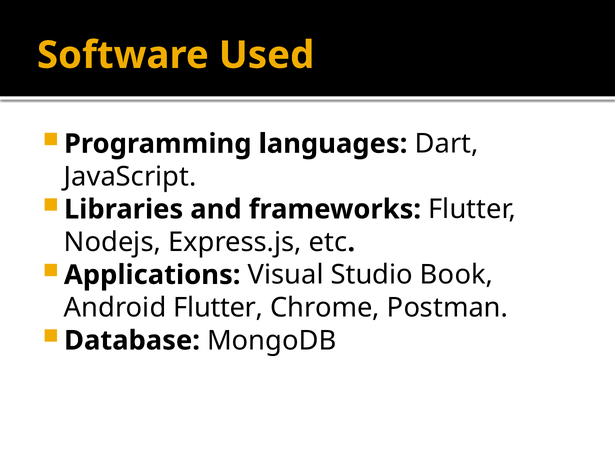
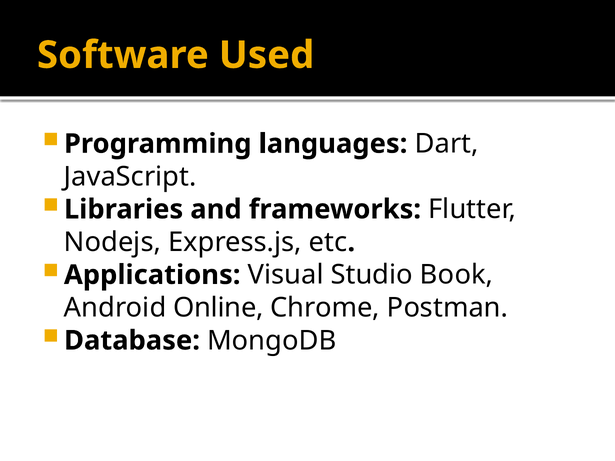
Android Flutter: Flutter -> Online (218, 308)
